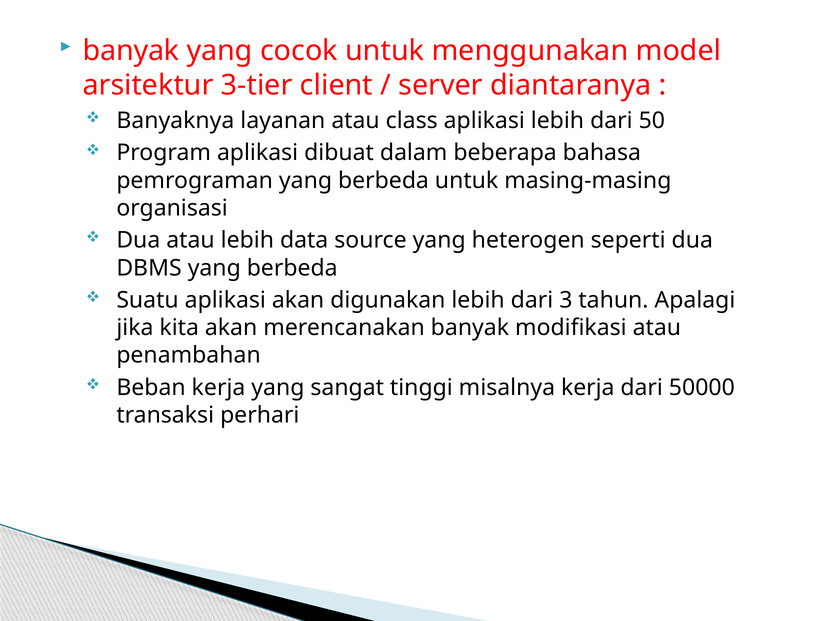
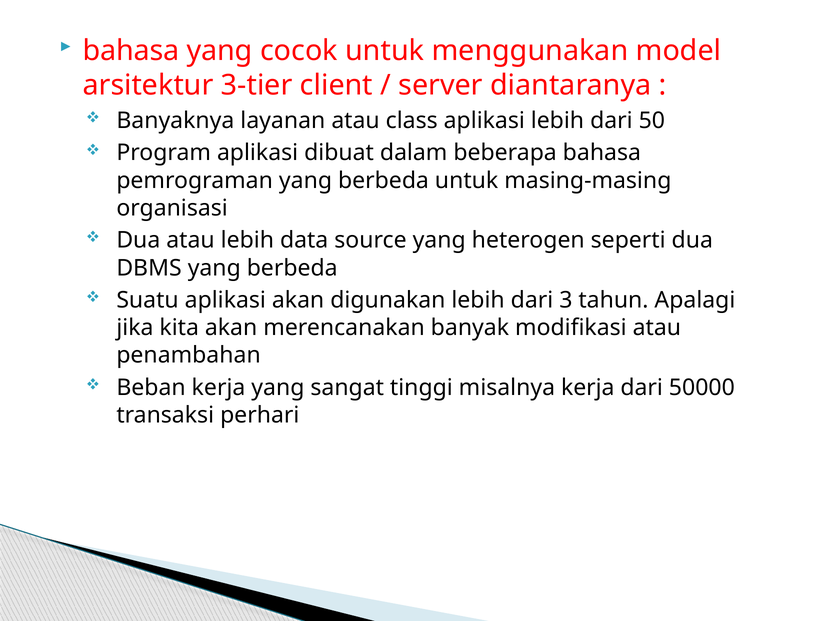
banyak: banyak -> bahasa (131, 51)
